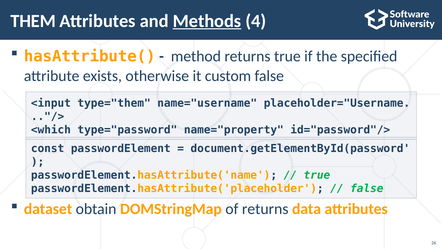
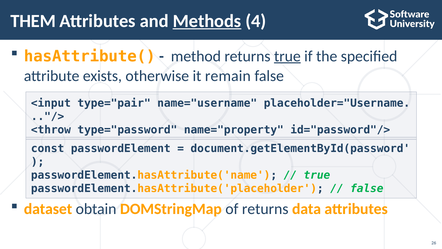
true underline: none -> present (287, 56)
custom: custom -> remain (228, 76)
type="them: type="them -> type="pair (114, 103)
<which: <which -> <throw (51, 130)
